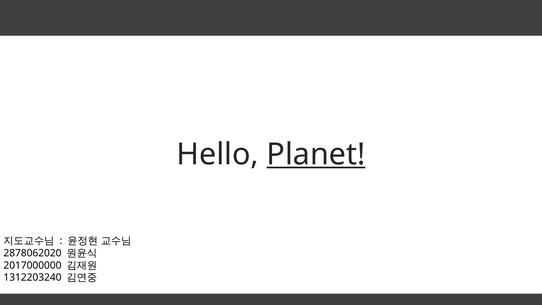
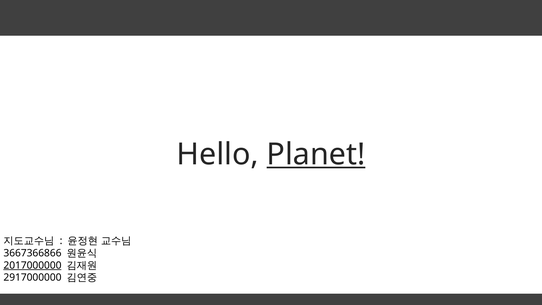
2878062020: 2878062020 -> 3667366866 (32, 253)
2017000000 underline: none -> present (32, 265)
1312203240: 1312203240 -> 2917000000 (32, 277)
